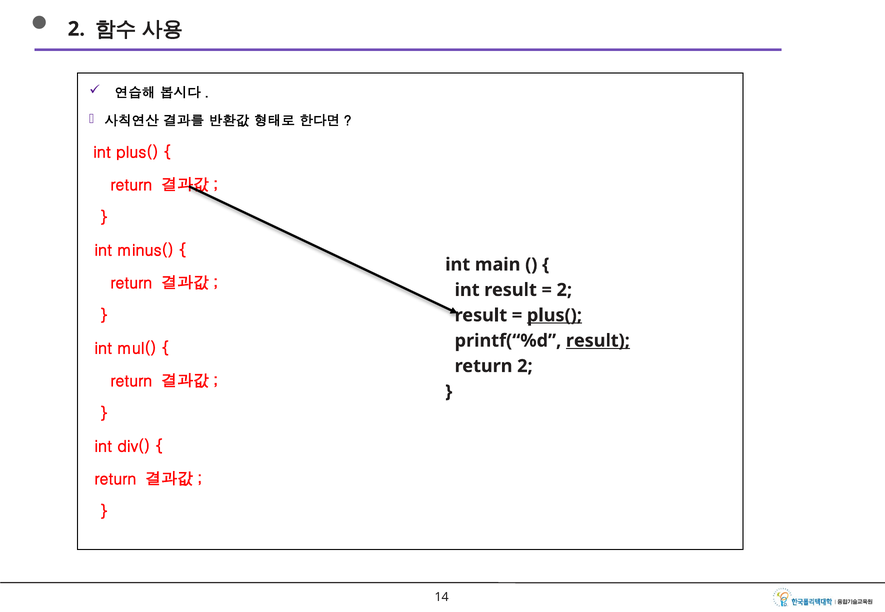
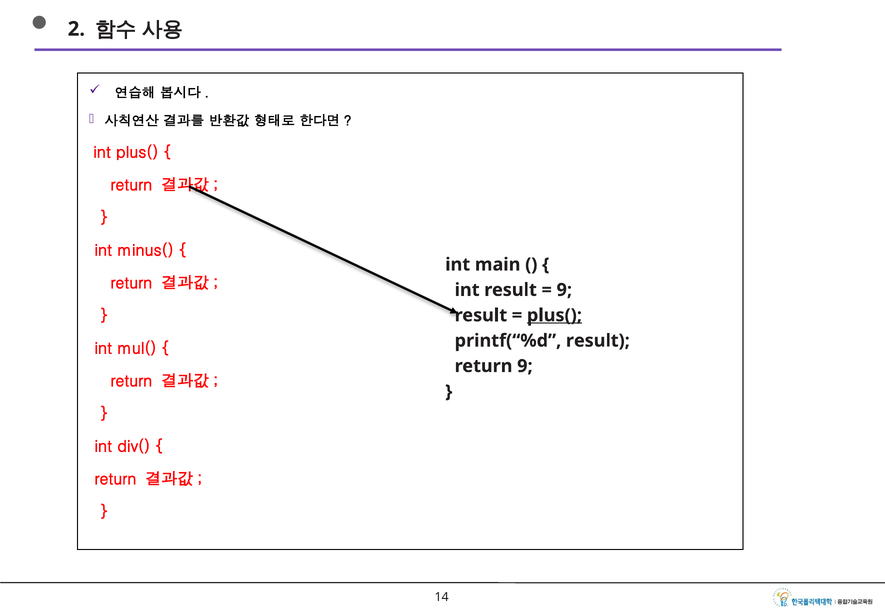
2: 2 -> 9 (564, 290)
result underline: present -> none (598, 341)
return 2: 2 -> 9 (525, 366)
